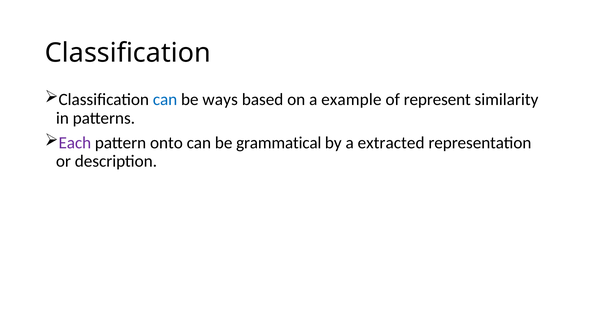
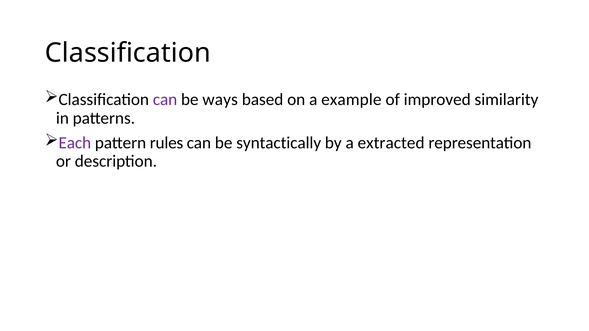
can colour: blue -> purple (165, 100)
represent: represent -> improved (437, 100)
onto: onto -> rules (167, 143)
grammatical: grammatical -> syntactically (279, 143)
